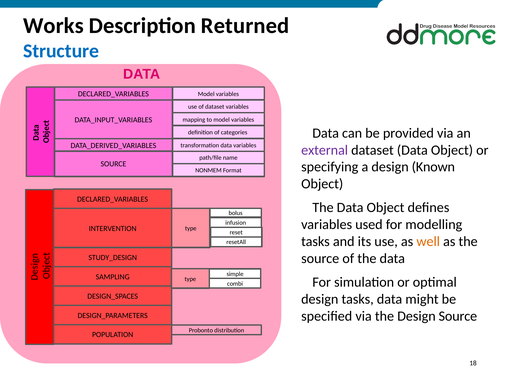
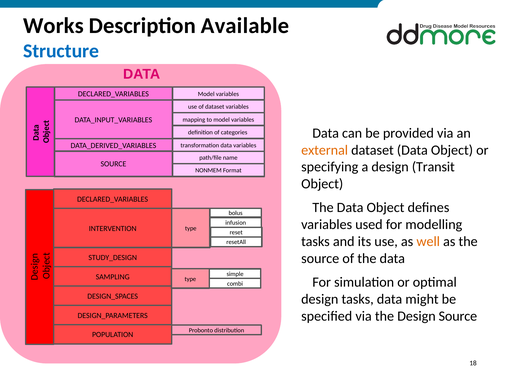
Returned: Returned -> Available (245, 26)
external colour: purple -> orange (325, 150)
Known: Known -> Transit (433, 167)
